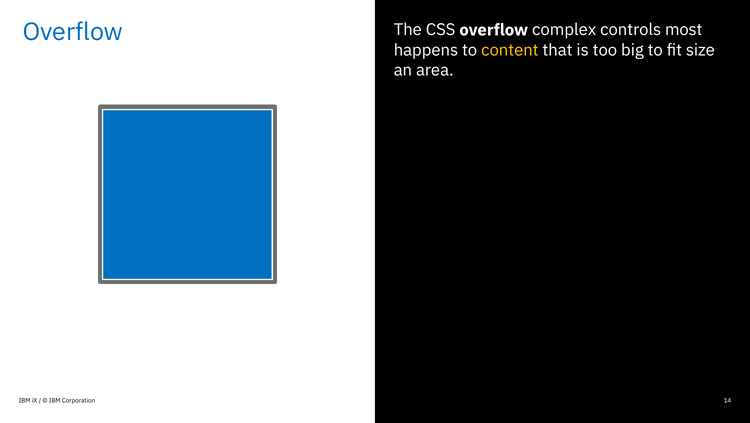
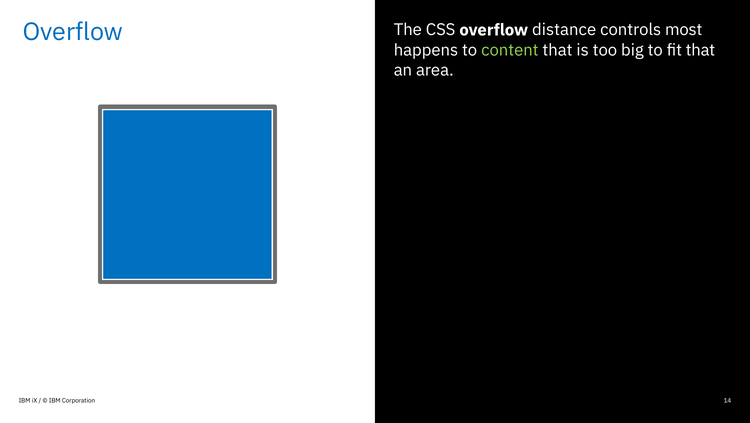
complex: complex -> distance (564, 30)
content colour: yellow -> light green (510, 50)
fit size: size -> that (700, 50)
